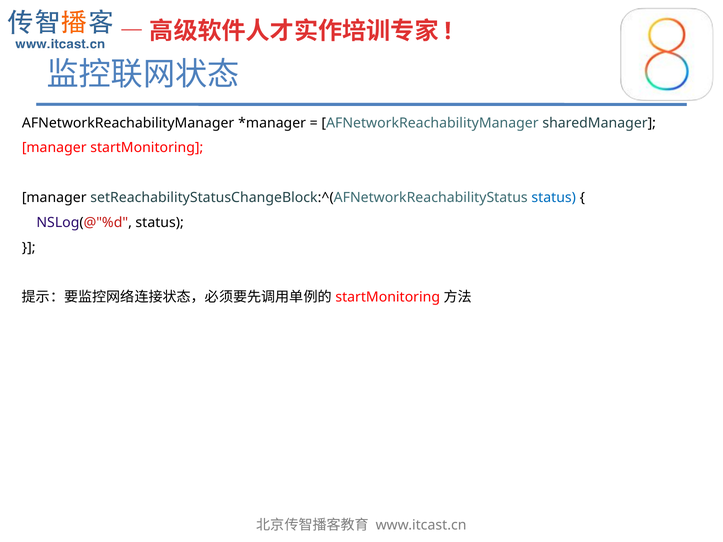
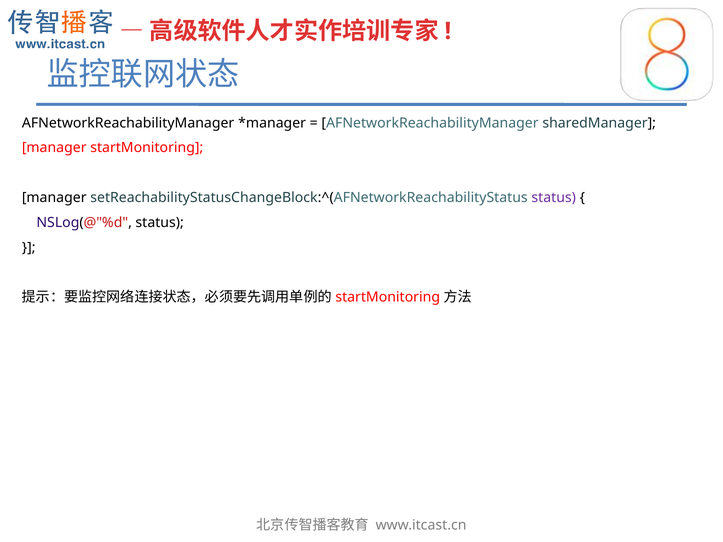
status colour: blue -> purple (554, 198)
